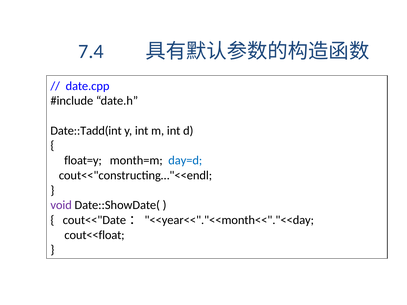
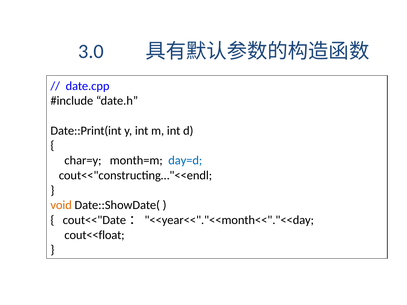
7.4: 7.4 -> 3.0 (91, 52)
Date::Tadd(int: Date::Tadd(int -> Date::Print(int (86, 131)
float=y: float=y -> char=y (83, 161)
void colour: purple -> orange (61, 205)
